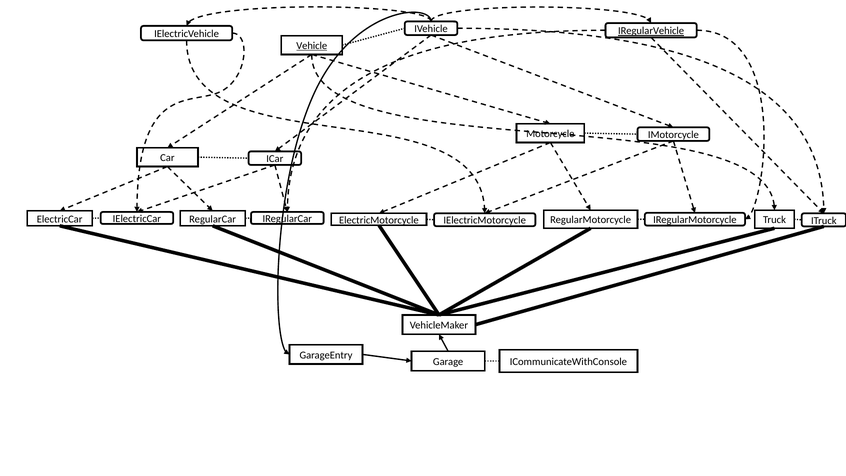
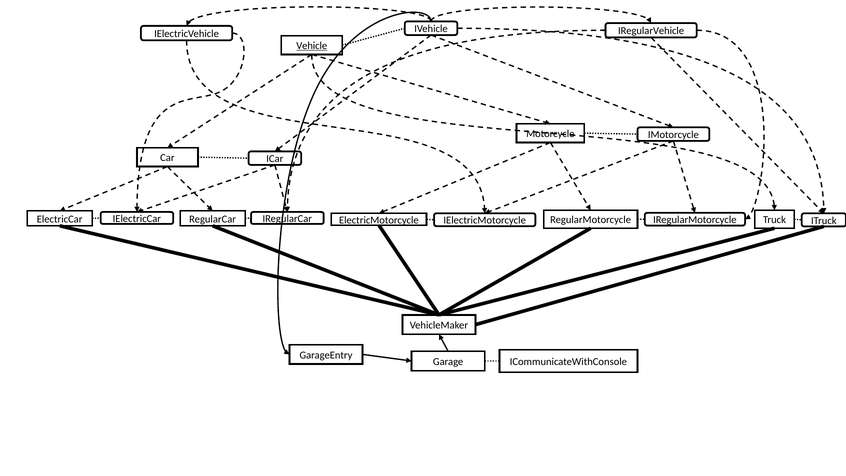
IRegularVehicle underline: present -> none (651, 31)
